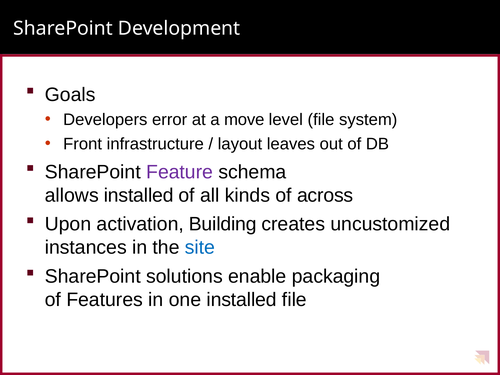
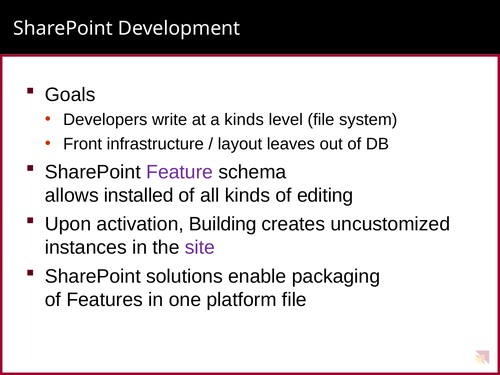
error: error -> write (170, 120)
a move: move -> kinds (244, 120)
across: across -> editing (325, 195)
site colour: blue -> purple (200, 248)
one installed: installed -> platform (242, 300)
